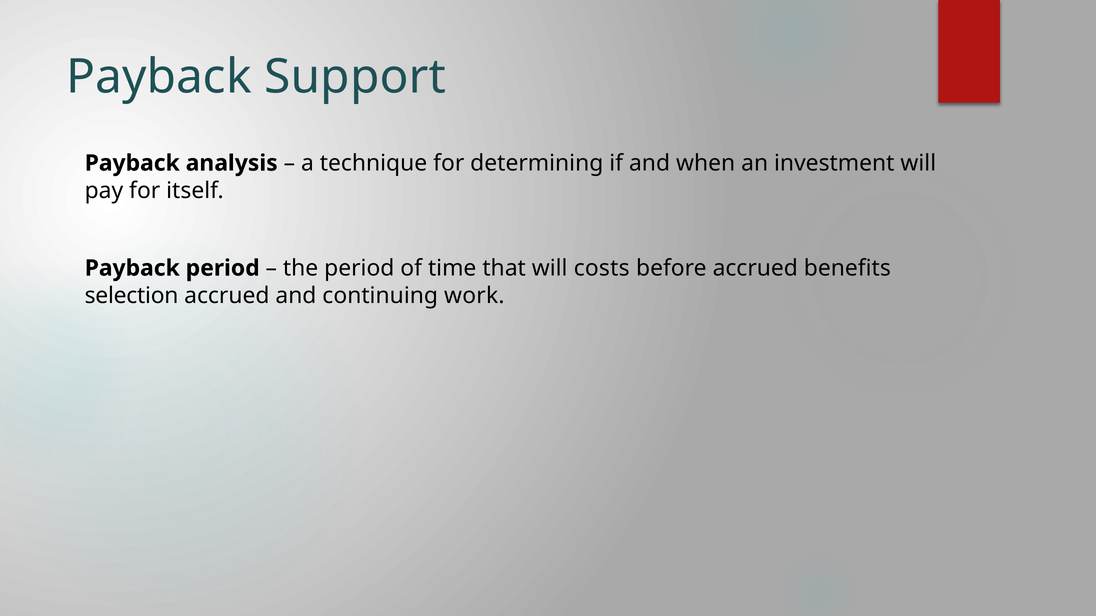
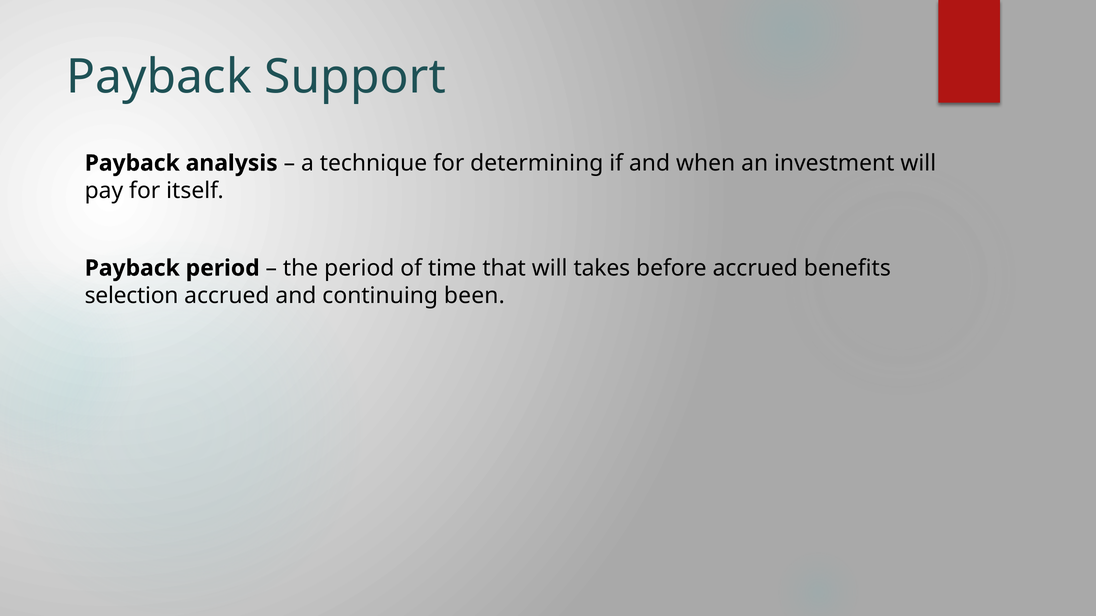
costs: costs -> takes (602, 268)
work: work -> been (474, 296)
